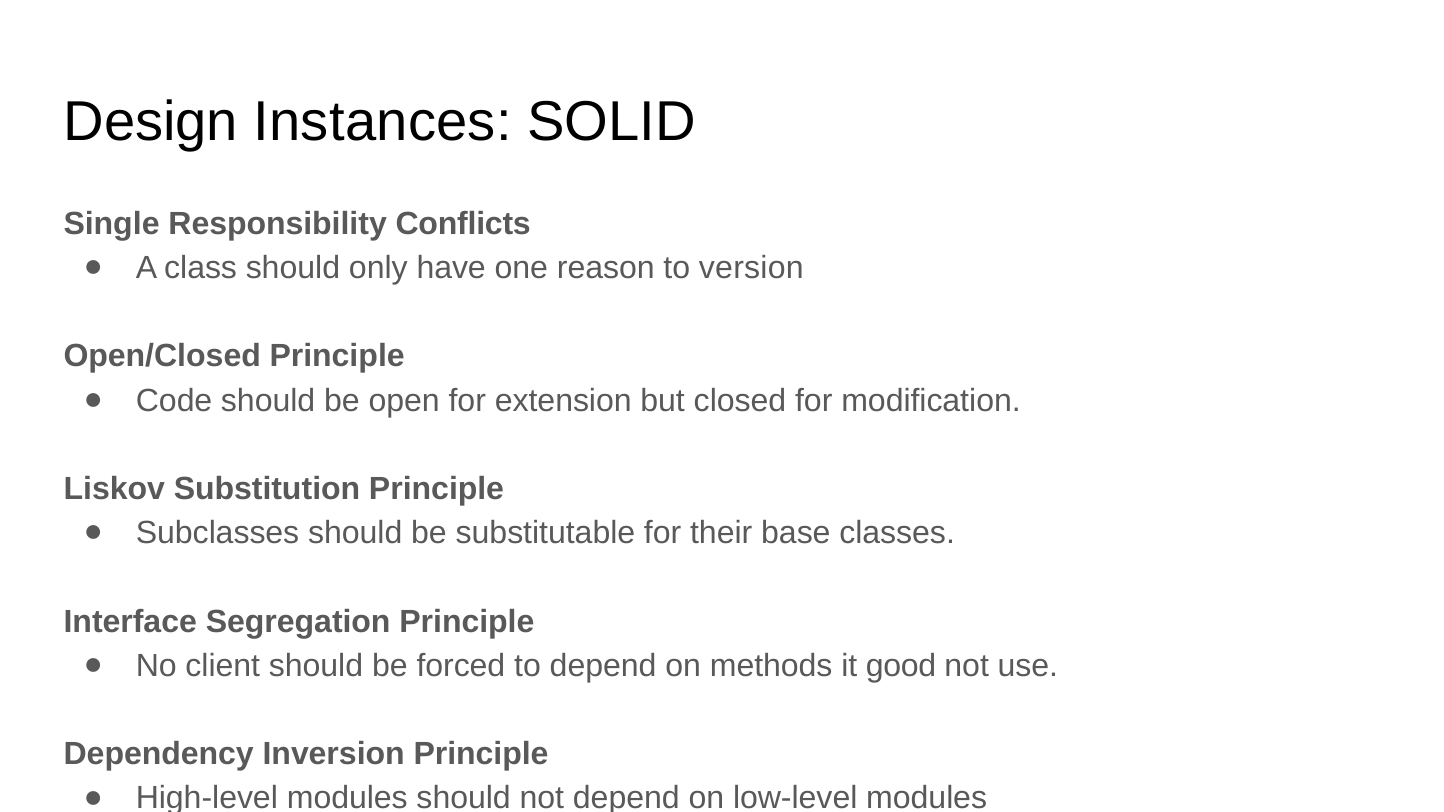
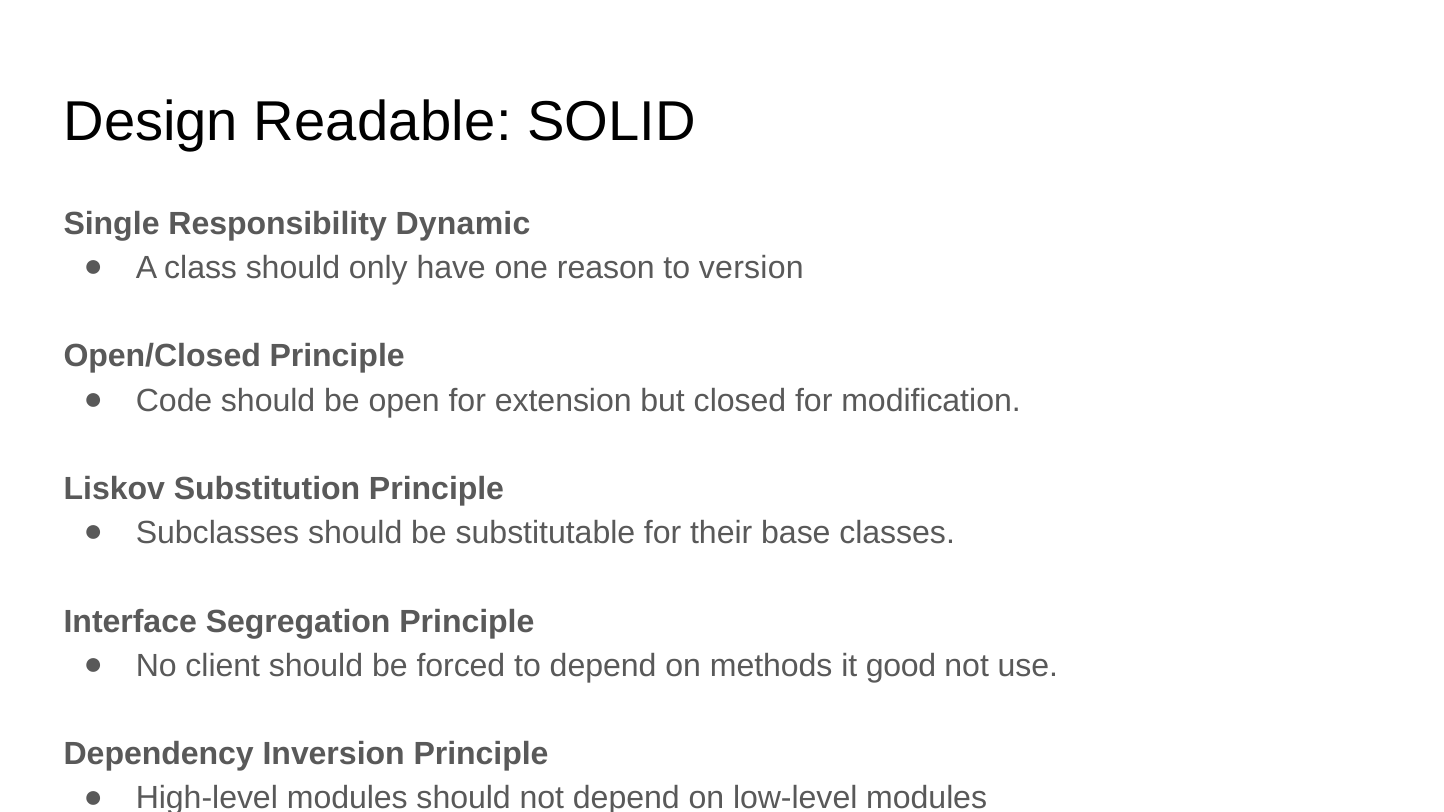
Instances: Instances -> Readable (383, 122)
Conflicts: Conflicts -> Dynamic (463, 224)
